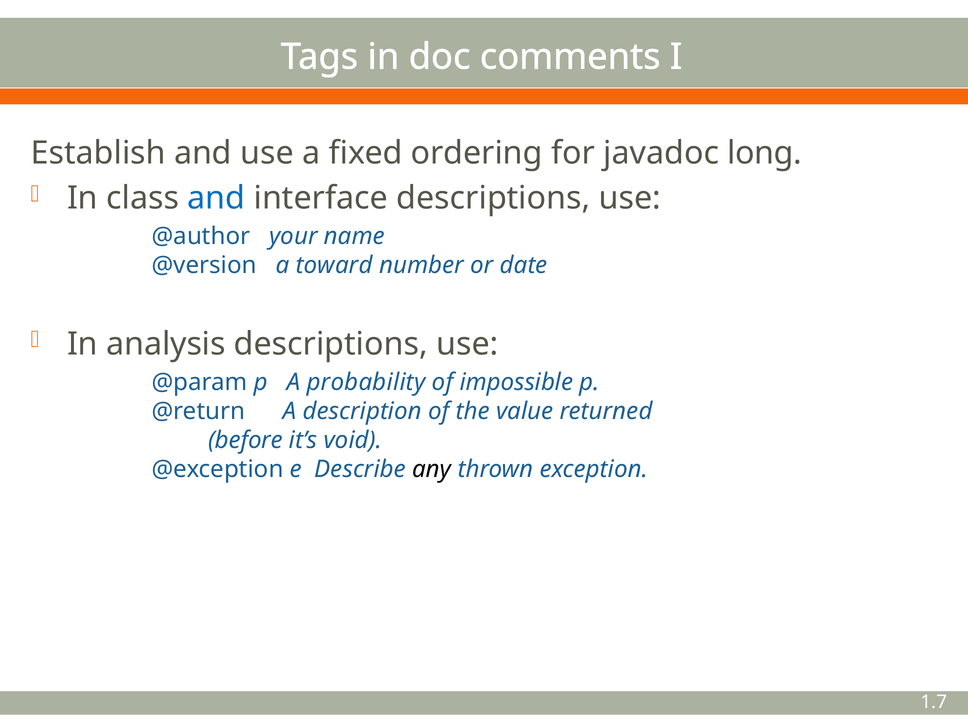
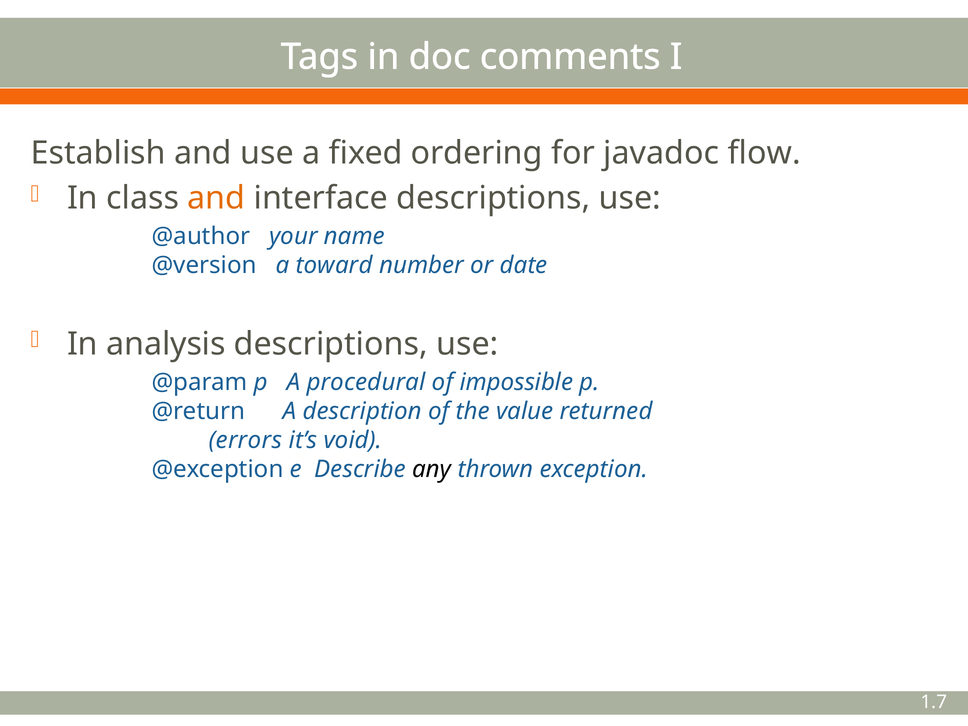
long: long -> flow (764, 153)
and colour: blue -> orange (216, 198)
probability: probability -> procedural (366, 382)
before: before -> errors (245, 440)
